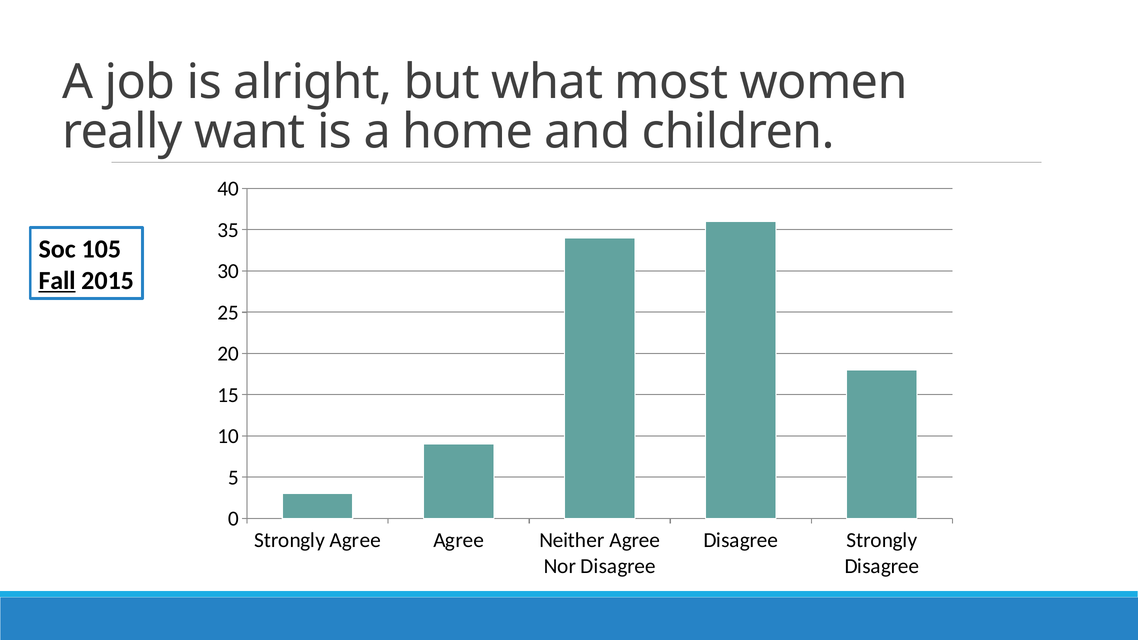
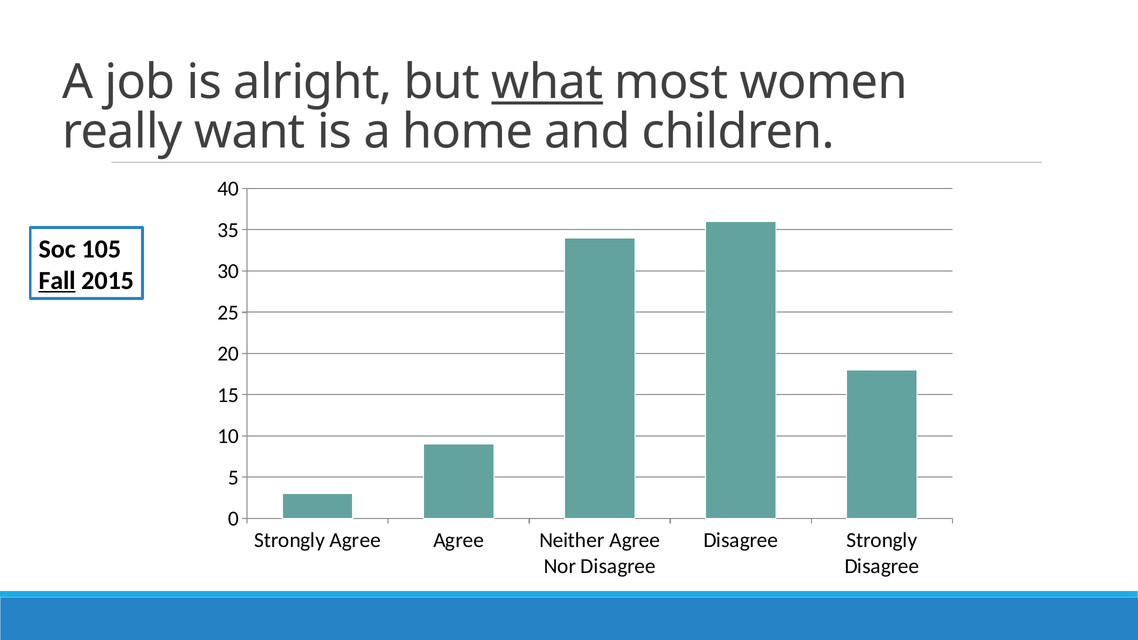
what underline: none -> present (547, 82)
